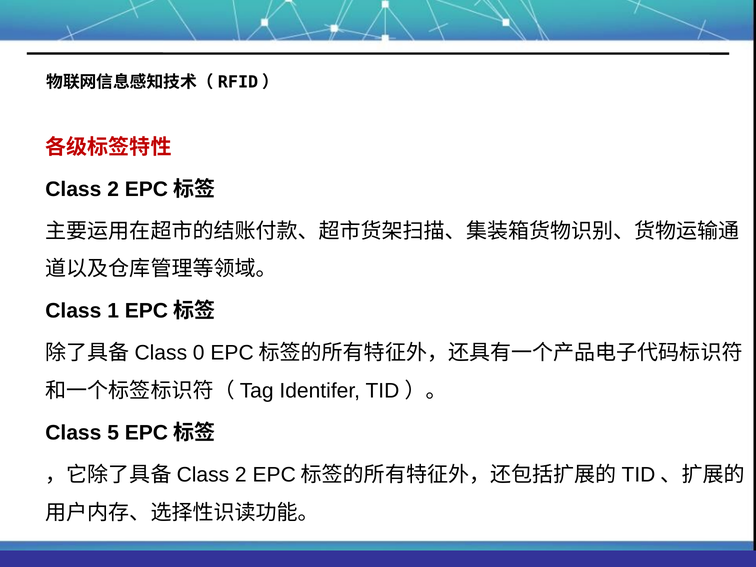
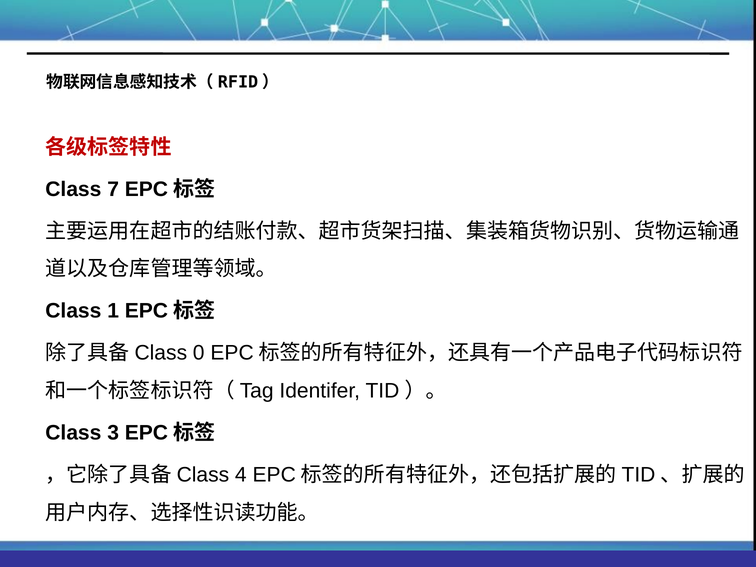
Class 2: 2 -> 7 (113, 189)
5: 5 -> 3 (113, 433)
2: 2 -> 4 (241, 475)
